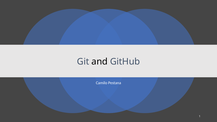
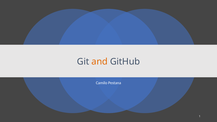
and colour: black -> orange (100, 62)
